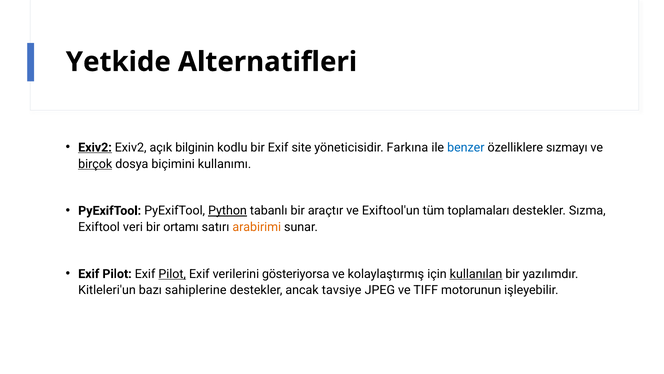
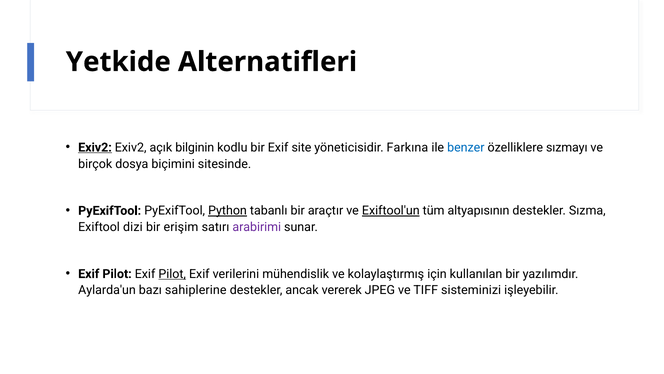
birçok underline: present -> none (95, 164)
kullanımı: kullanımı -> sitesinde (225, 164)
Exiftool'un underline: none -> present (391, 210)
toplamaları: toplamaları -> altyapısının (479, 210)
veri: veri -> dizi (133, 227)
ortamı: ortamı -> erişim (181, 227)
arabirimi colour: orange -> purple (257, 227)
gösteriyorsa: gösteriyorsa -> mühendislik (296, 274)
kullanılan underline: present -> none (476, 274)
Kitleleri'un: Kitleleri'un -> Aylarda'un (107, 290)
tavsiye: tavsiye -> vererek (342, 290)
motorunun: motorunun -> sisteminizi (471, 290)
